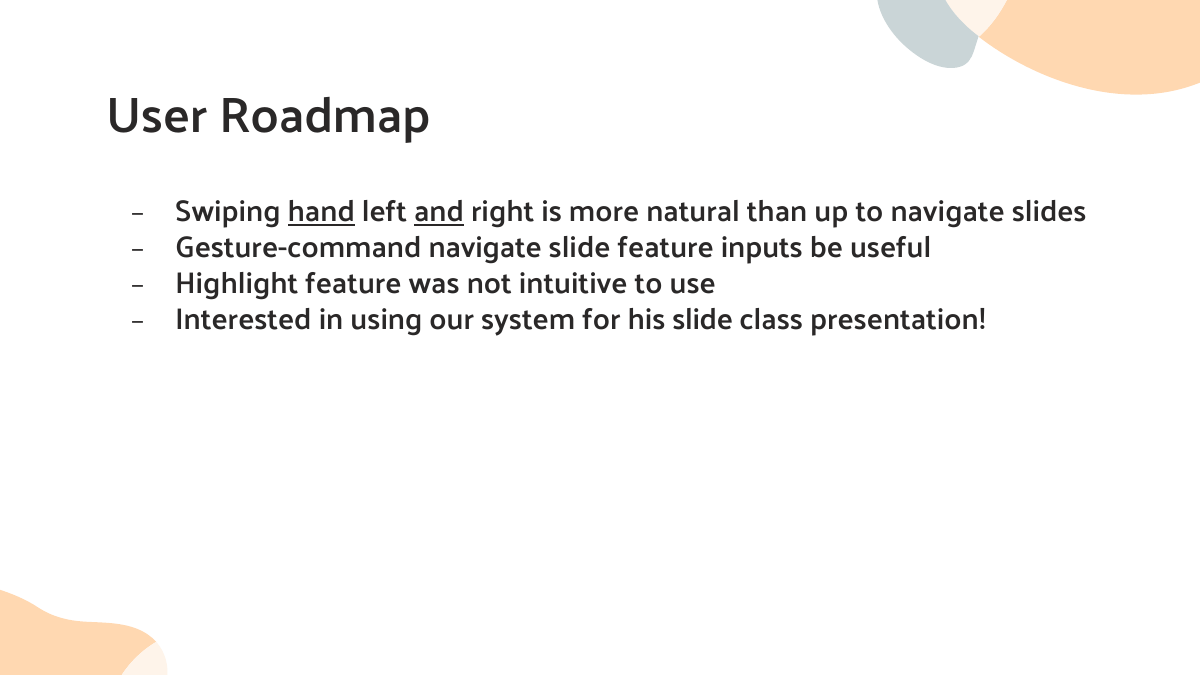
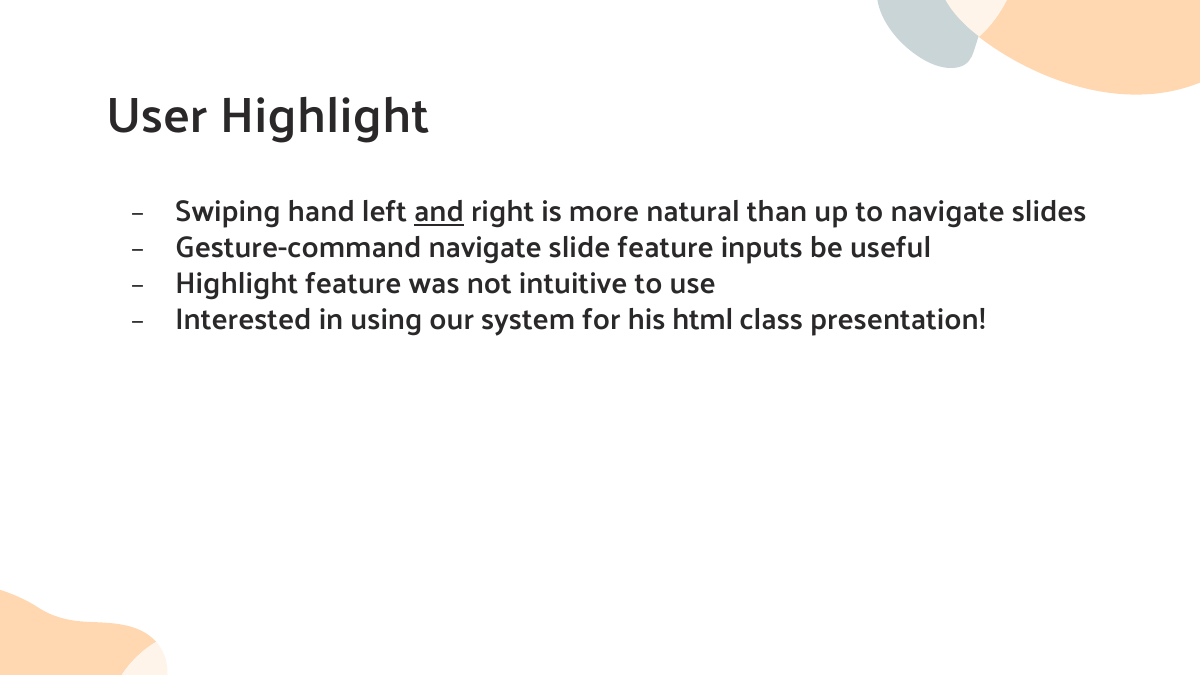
User Roadmap: Roadmap -> Highlight (325, 116)
hand underline: present -> none (321, 212)
his slide: slide -> html (703, 320)
